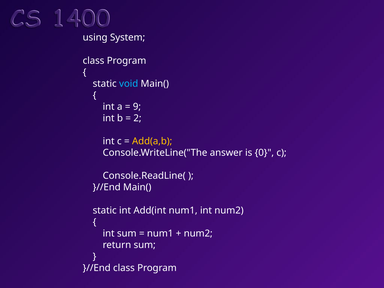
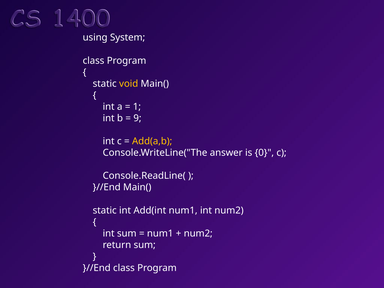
void colour: light blue -> yellow (129, 84)
9: 9 -> 1 (137, 107)
2: 2 -> 9 (137, 118)
